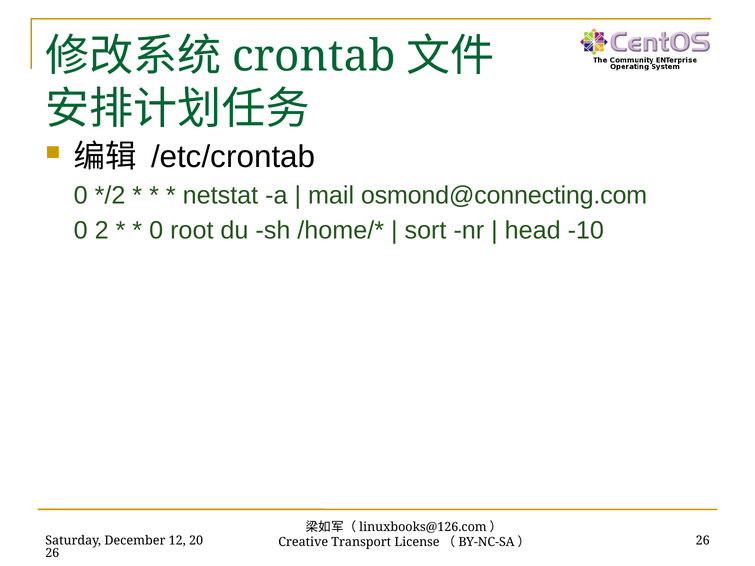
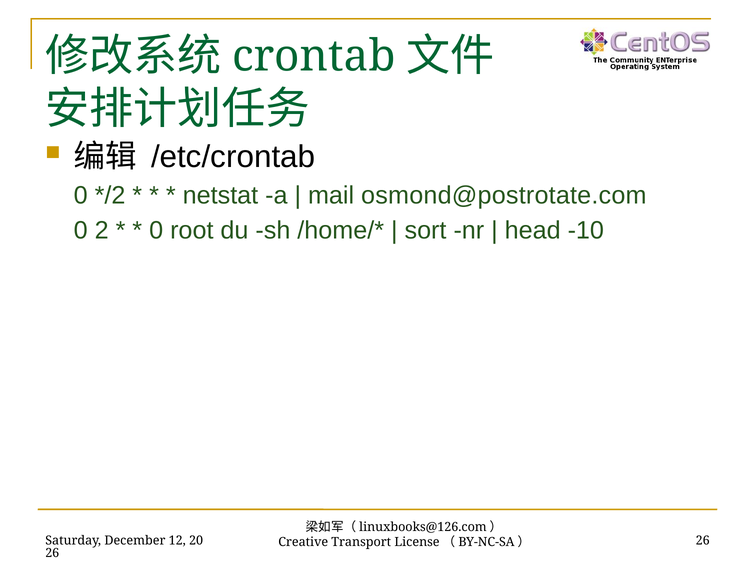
osmond@connecting.com: osmond@connecting.com -> osmond@postrotate.com (504, 196)
